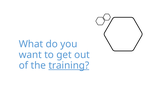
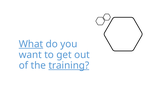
What underline: none -> present (31, 44)
